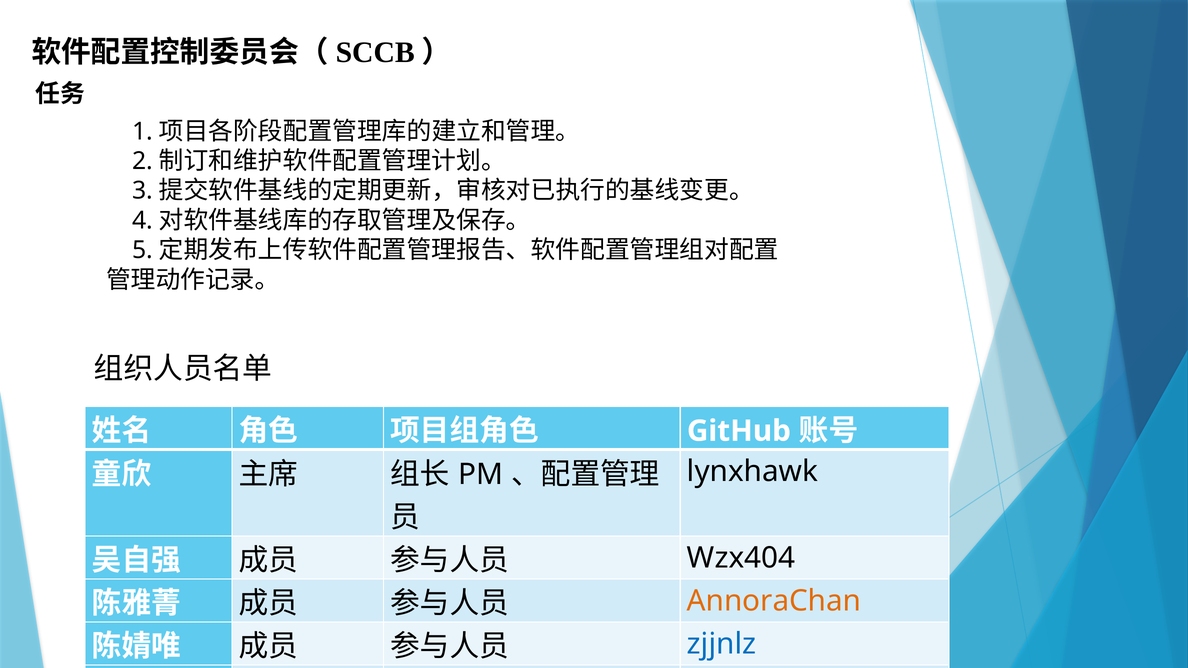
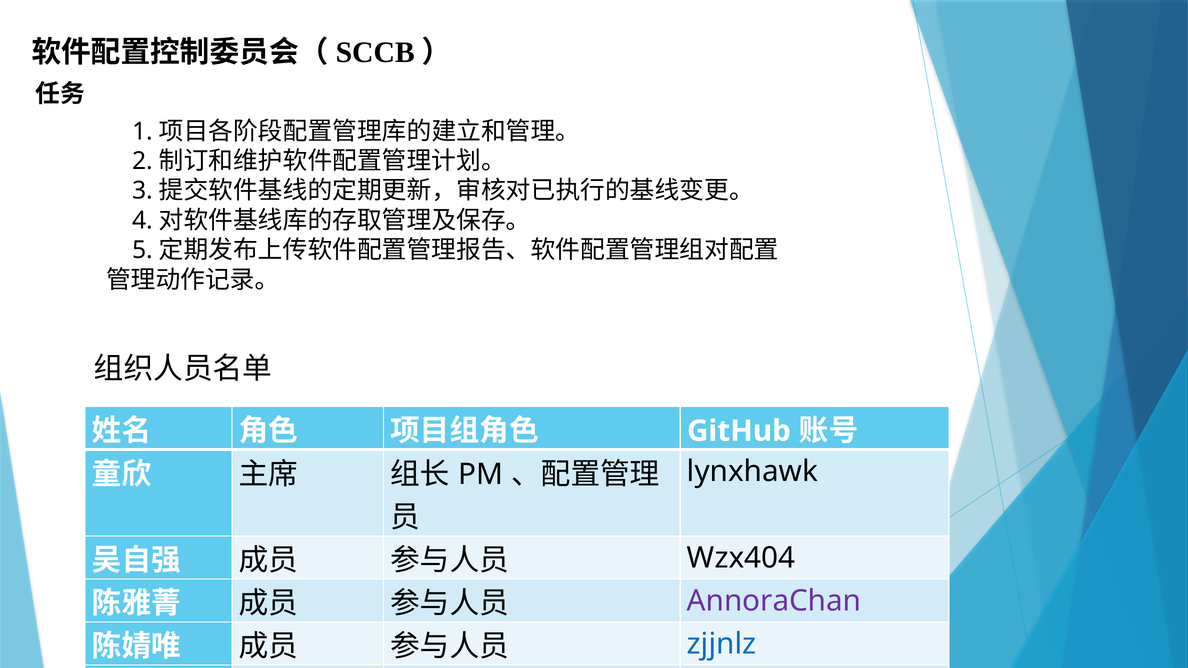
AnnoraChan colour: orange -> purple (774, 601)
